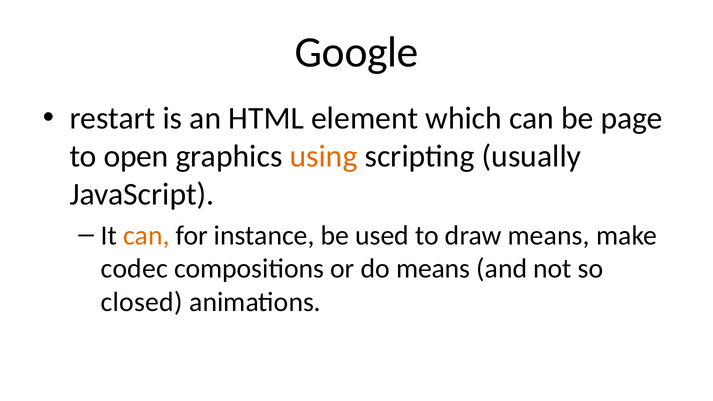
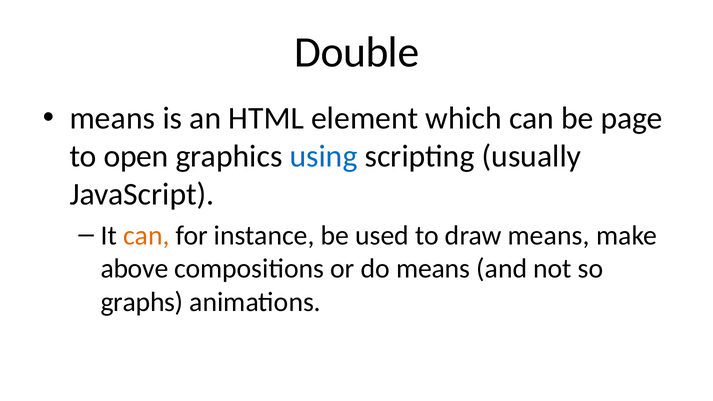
Google: Google -> Double (357, 53)
restart: restart -> means (112, 118)
using colour: orange -> blue (323, 156)
codec: codec -> above (134, 269)
closed: closed -> graphs (142, 302)
